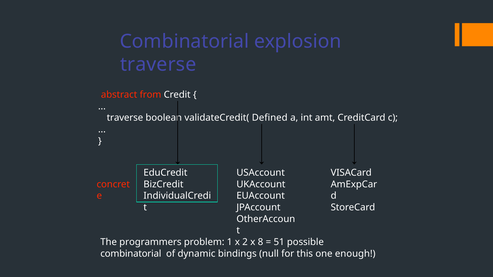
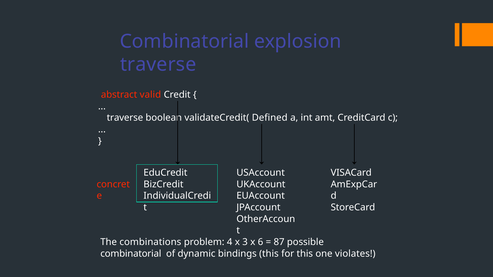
from: from -> valid (150, 95)
programmers: programmers -> combinations (150, 242)
1: 1 -> 4 (230, 242)
2: 2 -> 3 (245, 242)
8: 8 -> 6 (260, 242)
51: 51 -> 87 (279, 242)
bindings null: null -> this (269, 254)
enough: enough -> violates (355, 254)
